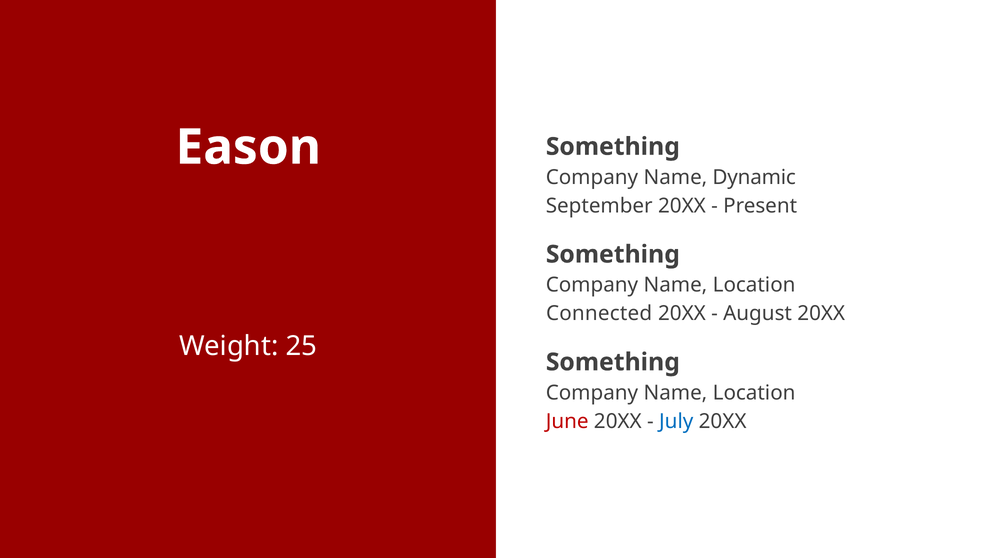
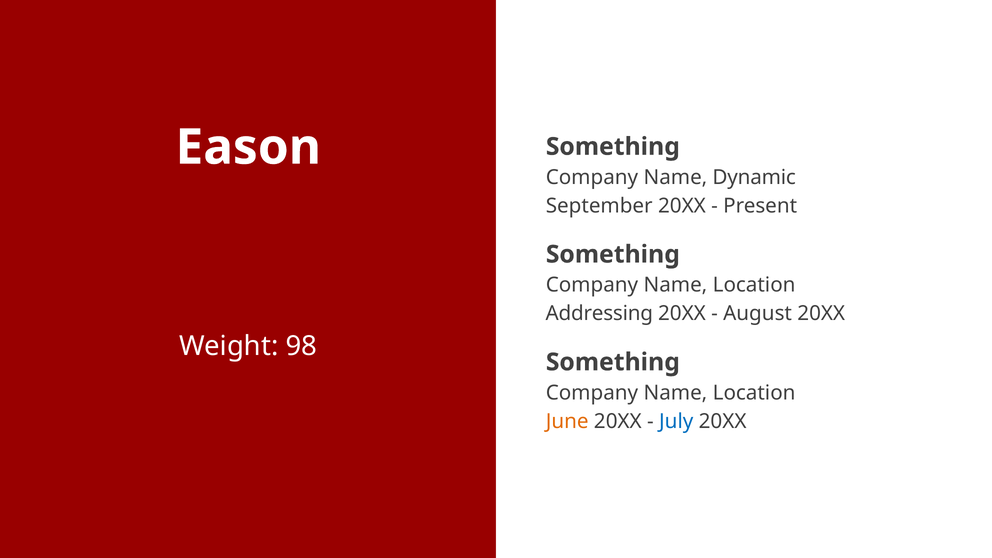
Connected: Connected -> Addressing (599, 314)
25: 25 -> 98 (301, 346)
June colour: red -> orange (567, 421)
